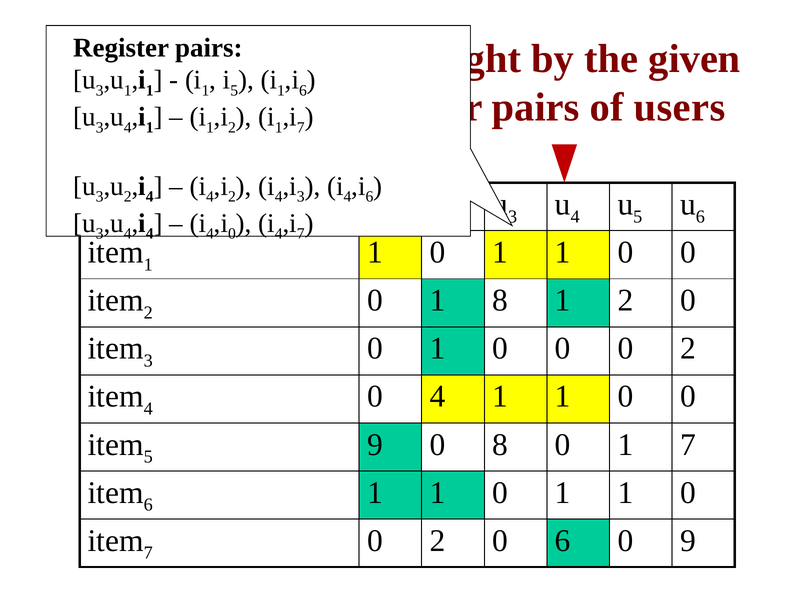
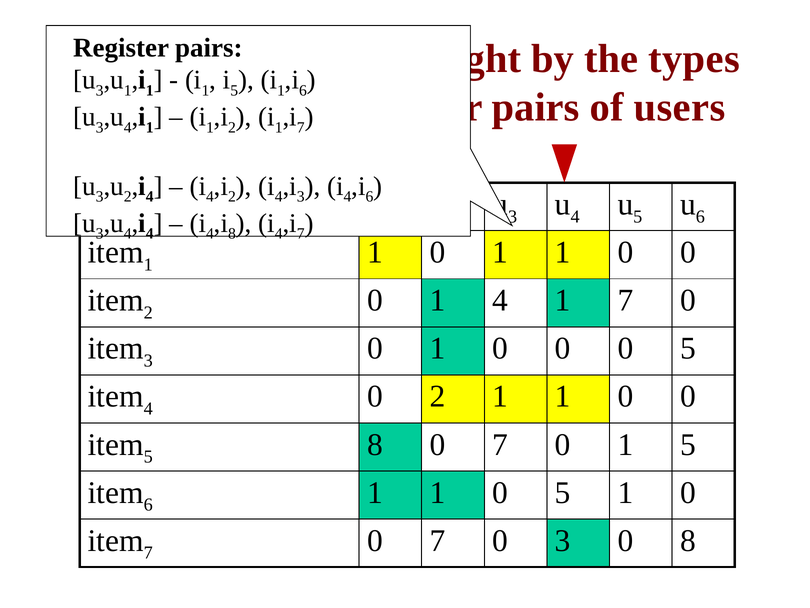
given: given -> types (694, 59)
0: 0 -> 8 (232, 233)
1 8: 8 -> 4 (500, 300)
1 2: 2 -> 7 (625, 300)
0 0 2: 2 -> 5 (688, 348)
0 4: 4 -> 2 (438, 396)
9: 9 -> 8 (375, 444)
8: 8 -> 7 (500, 444)
1 7: 7 -> 5 (688, 444)
1: 1 -> 5 (563, 492)
2: 2 -> 7 (438, 540)
0 6: 6 -> 3 (563, 540)
0 9: 9 -> 8 (688, 540)
